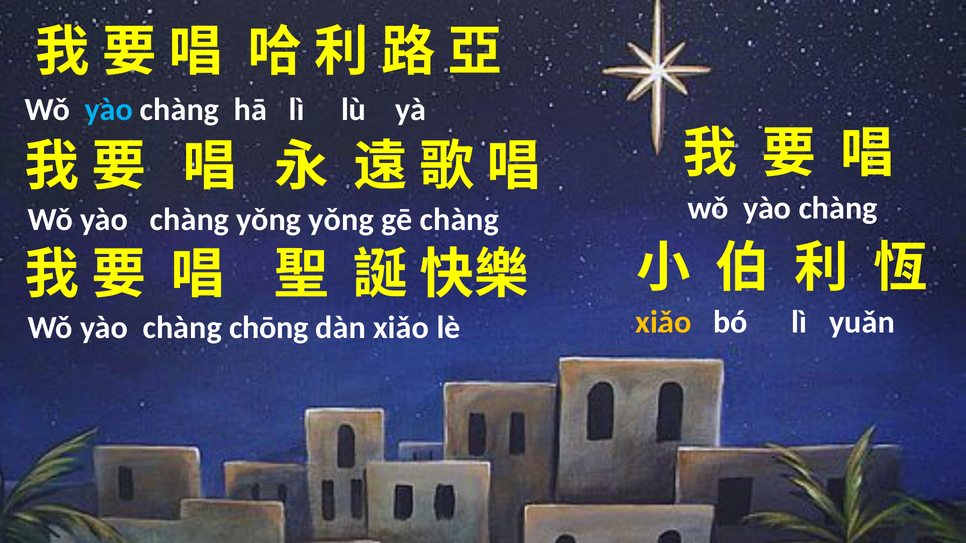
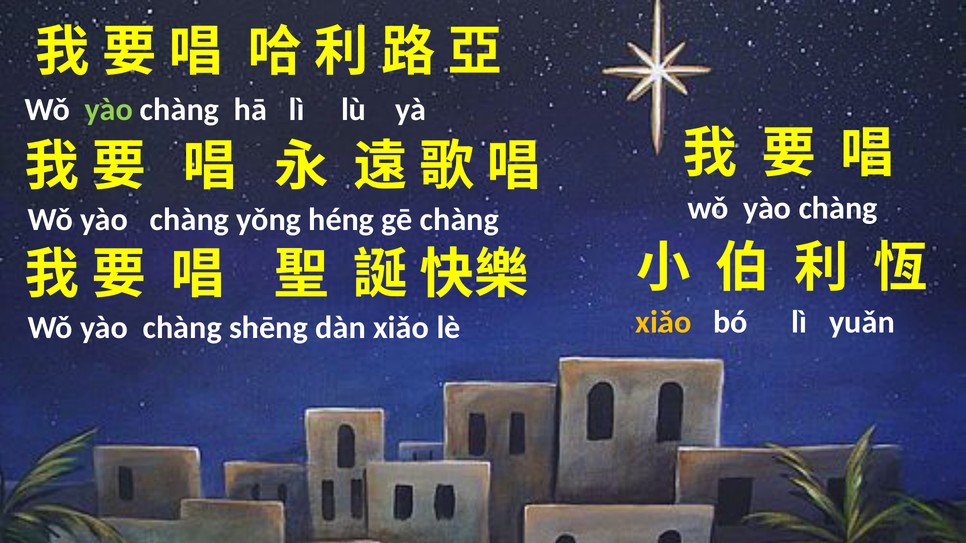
yào colour: light blue -> light green (109, 110)
yǒng yǒng: yǒng -> héng (341, 220)
chōng: chōng -> shēng (269, 328)
